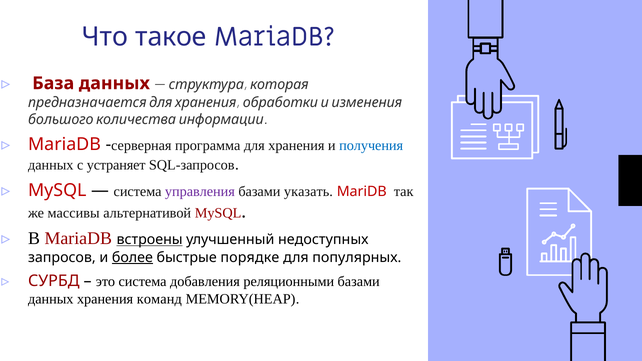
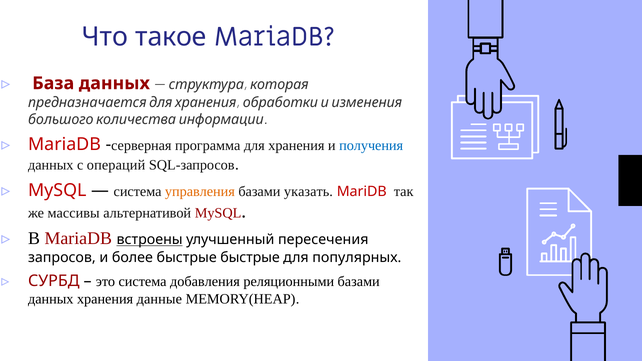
устраняет: устраняет -> операций (116, 165)
управления colour: purple -> orange (200, 192)
недоступных: недоступных -> пересечения (323, 240)
более underline: present -> none (132, 258)
быстрые порядке: порядке -> быстрые (250, 258)
команд: команд -> данные (159, 299)
